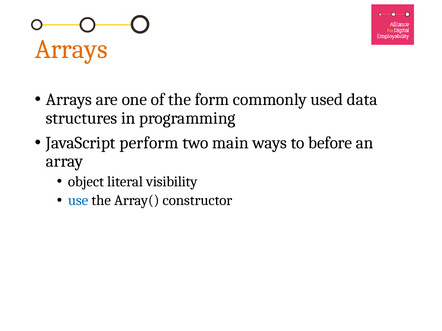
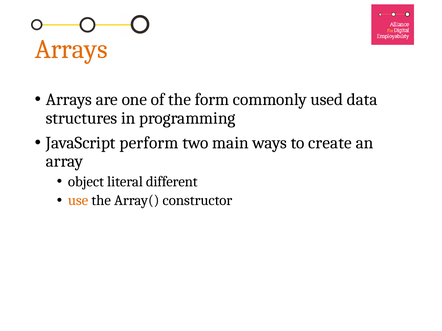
before: before -> create (330, 143)
visibility: visibility -> different (172, 182)
use colour: blue -> orange (78, 201)
